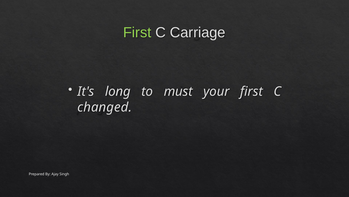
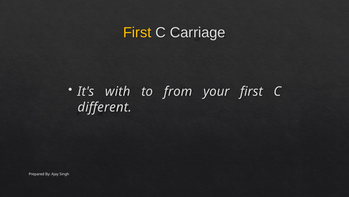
First colour: light green -> yellow (137, 32)
long: long -> with (118, 91)
must: must -> from (178, 91)
changed: changed -> different (105, 107)
